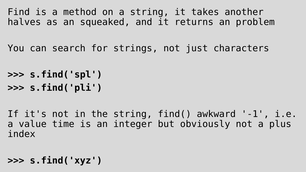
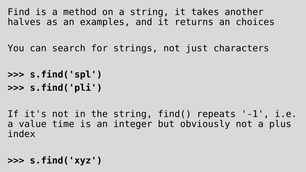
squeaked: squeaked -> examples (105, 22)
problem: problem -> choices (255, 22)
awkward: awkward -> repeats (216, 114)
